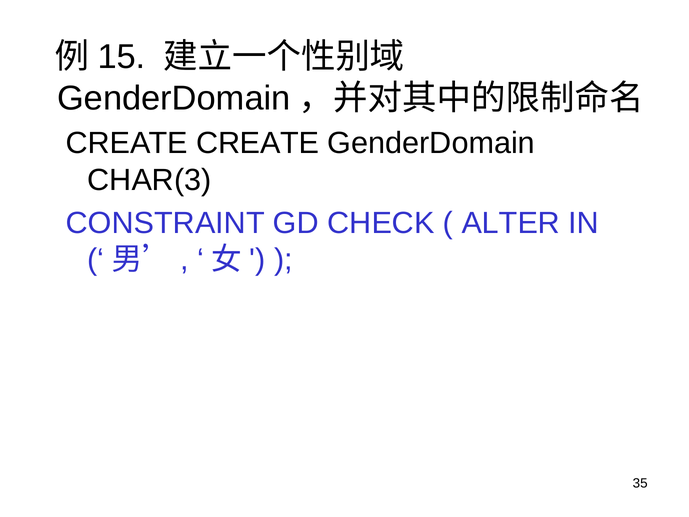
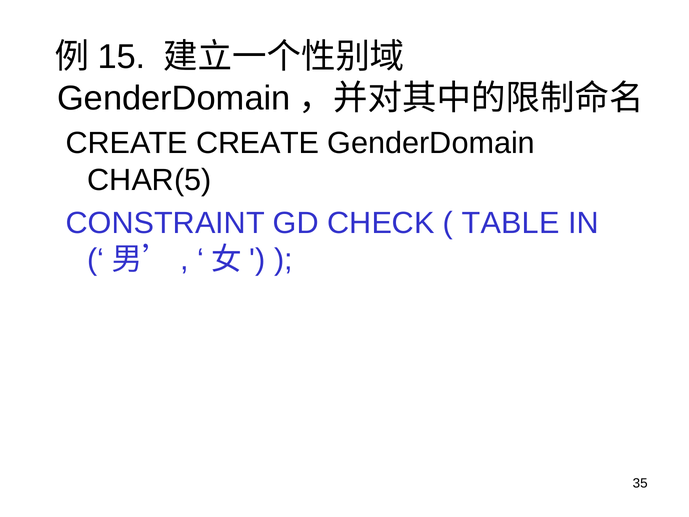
CHAR(3: CHAR(3 -> CHAR(5 (149, 180)
ALTER: ALTER -> TABLE (511, 223)
